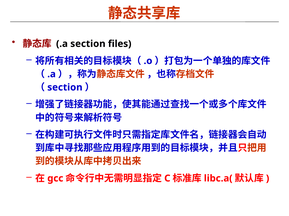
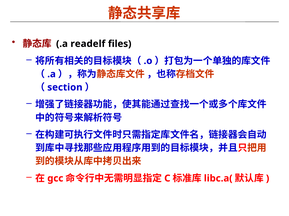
.a section: section -> readelf (88, 44)
